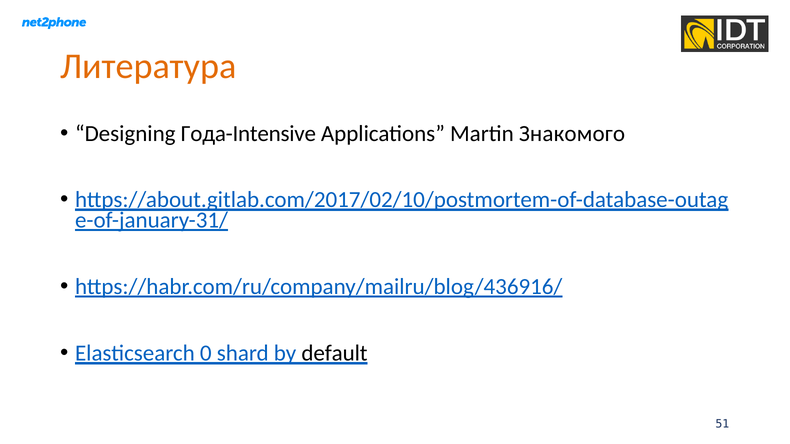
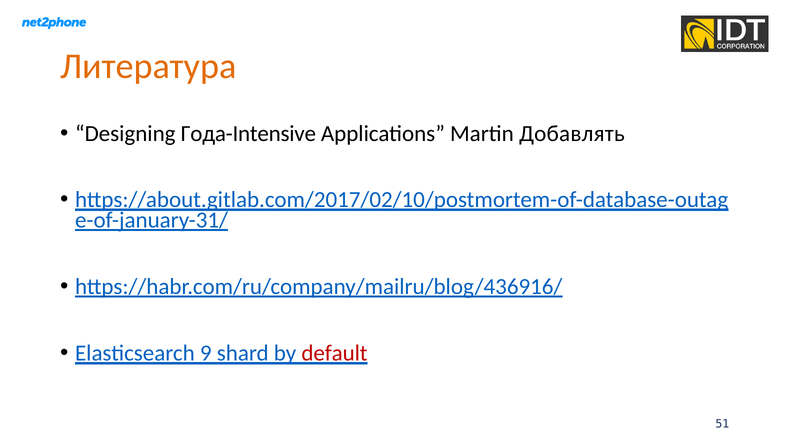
Знакомого: Знакомого -> Добавлять (572, 134)
0: 0 -> 9 (206, 354)
default colour: black -> red (335, 354)
